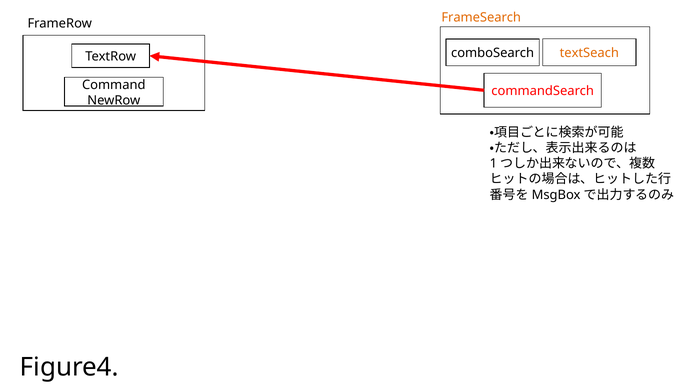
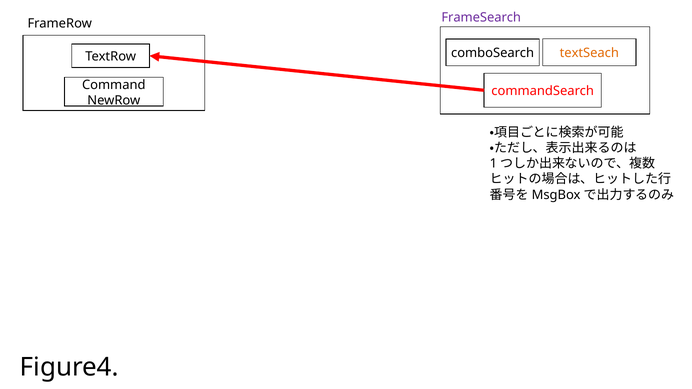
FrameSearch colour: orange -> purple (481, 18)
